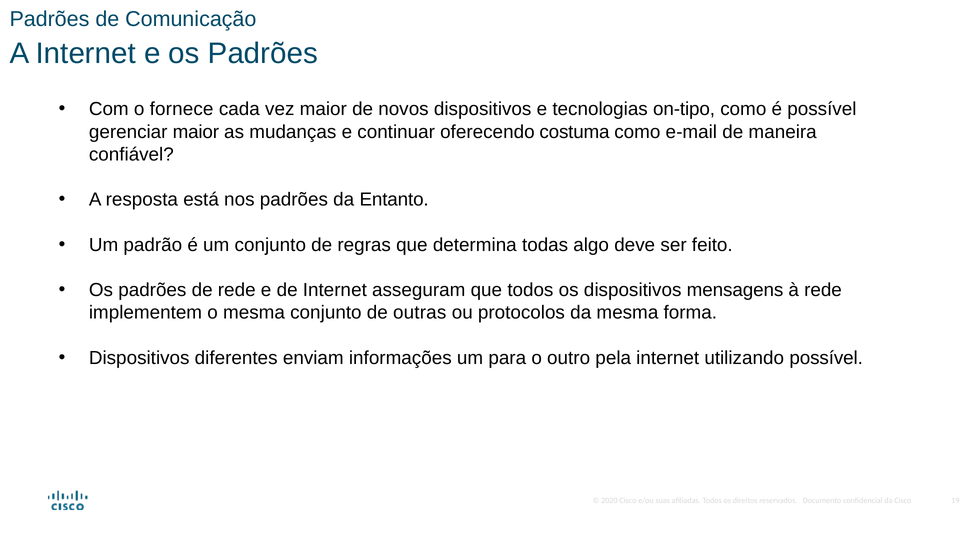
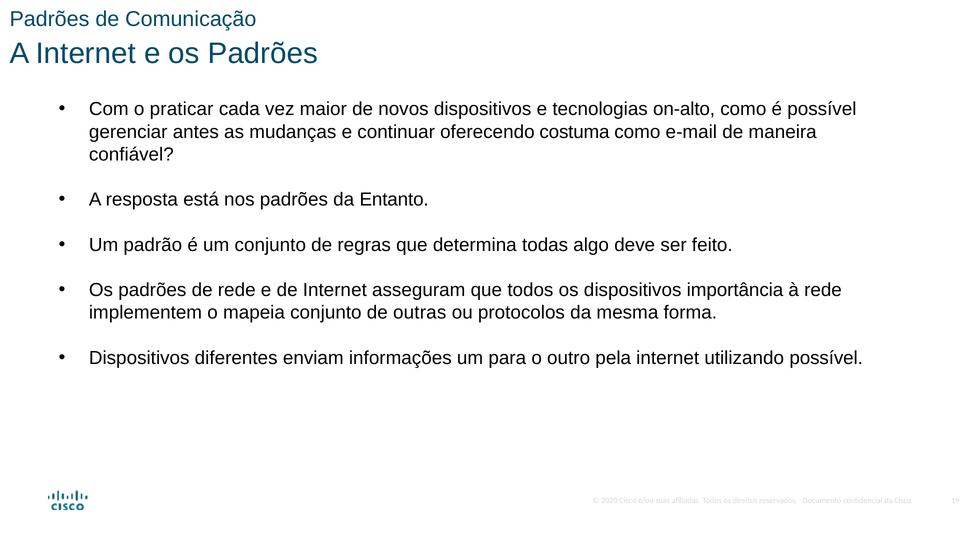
fornece: fornece -> praticar (182, 109)
on-tipo: on-tipo -> on-alto (684, 109)
gerenciar maior: maior -> antes (196, 132)
mensagens: mensagens -> importância (735, 290)
o mesma: mesma -> mapeia (254, 313)
